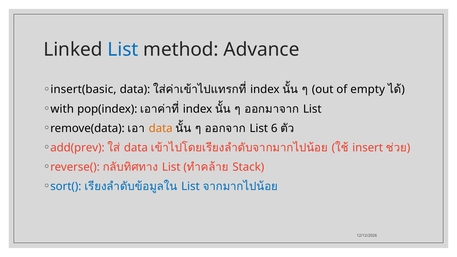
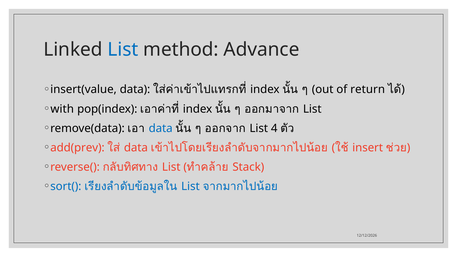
insert(basic: insert(basic -> insert(value (83, 90)
empty: empty -> return (368, 90)
data colour: orange -> blue (161, 128)
6: 6 -> 4 (274, 128)
